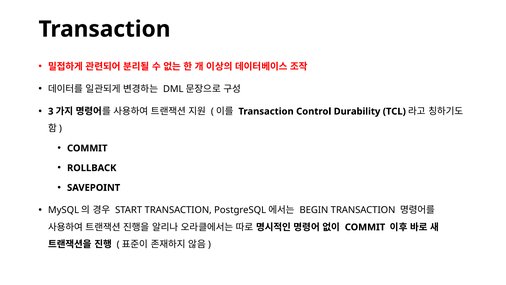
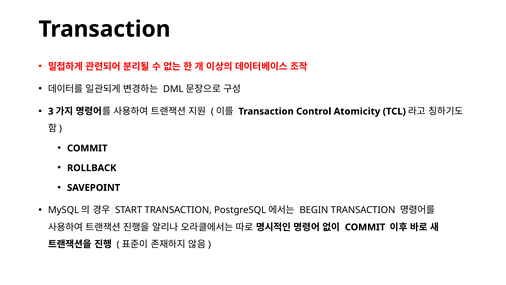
Durability: Durability -> Atomicity (357, 111)
